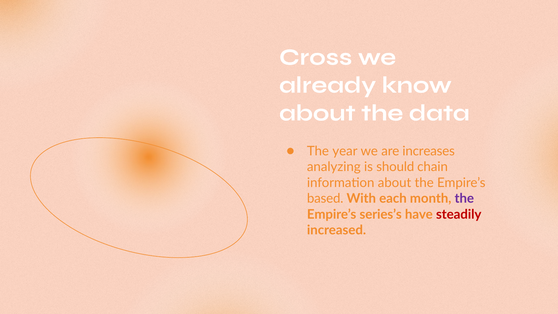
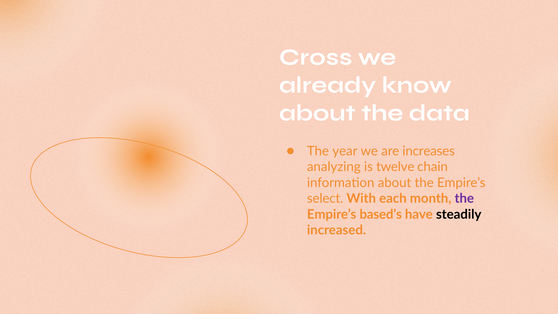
should: should -> twelve (395, 167)
based: based -> select (325, 198)
series’s: series’s -> based’s (381, 214)
steadily colour: red -> black (459, 214)
